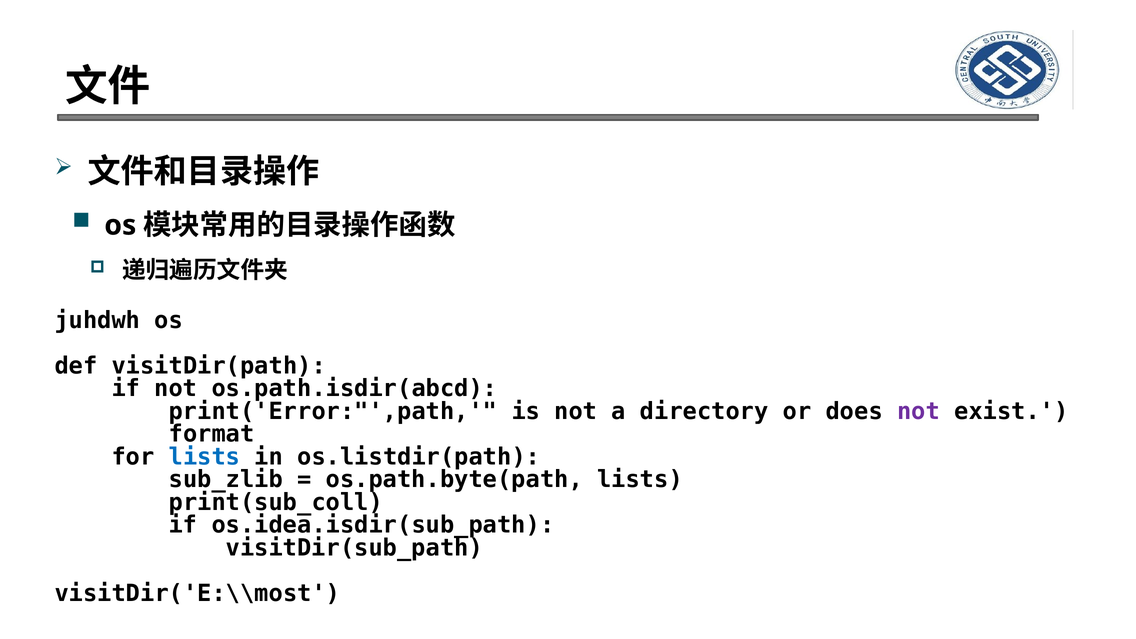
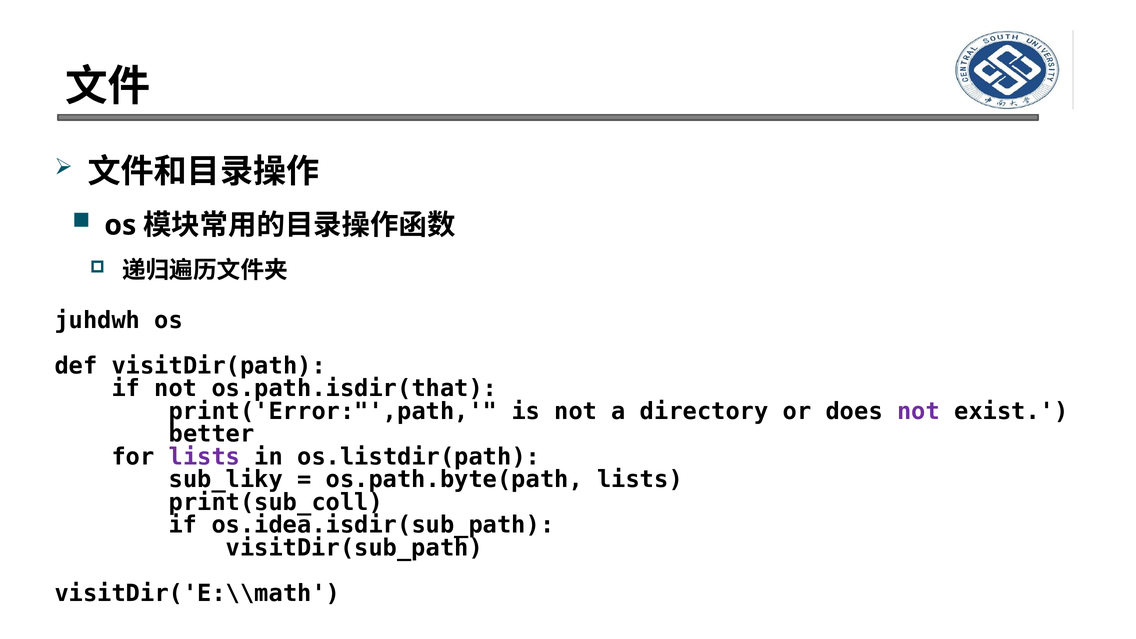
os.path.isdir(abcd: os.path.isdir(abcd -> os.path.isdir(that (354, 389)
format: format -> better (212, 434)
lists colour: blue -> purple (204, 457)
sub_zlib: sub_zlib -> sub_liky (226, 480)
visitDir('E:\\most: visitDir('E:\\most -> visitDir('E:\\math (197, 593)
